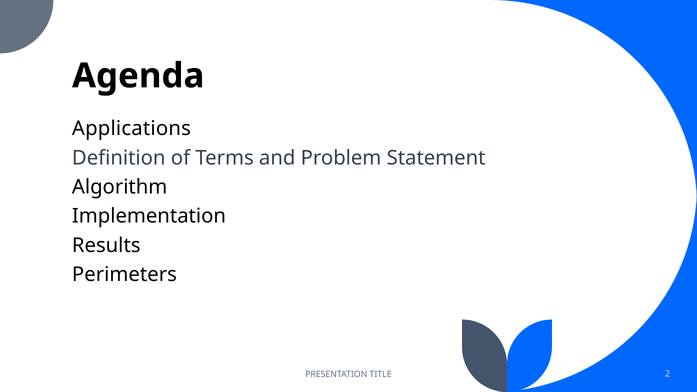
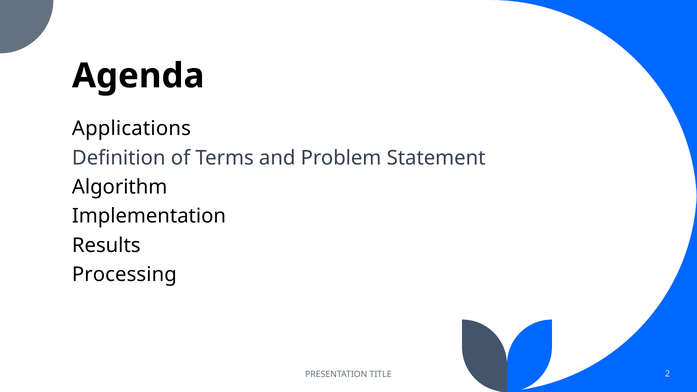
Perimeters: Perimeters -> Processing (124, 275)
